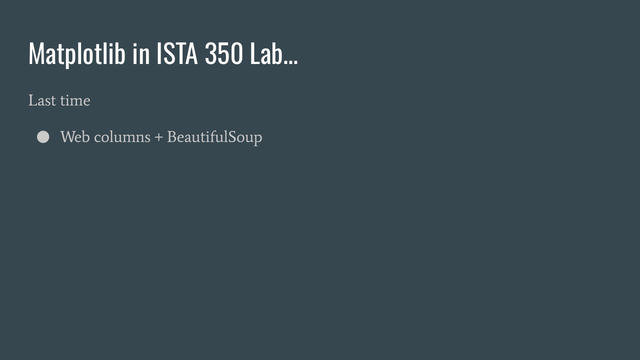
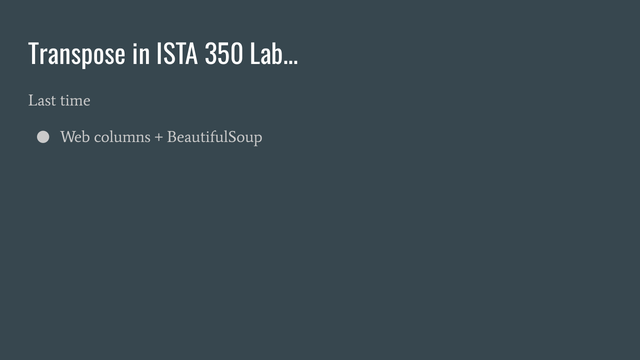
Matplotlib: Matplotlib -> Transpose (77, 55)
